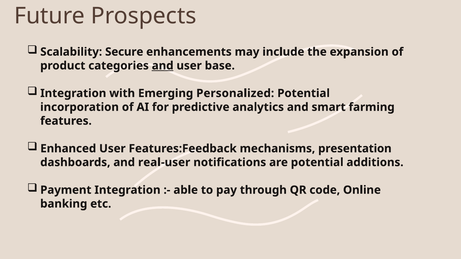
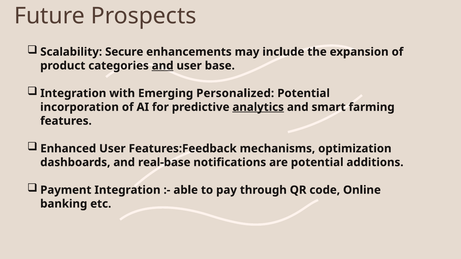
analytics underline: none -> present (258, 107)
presentation: presentation -> optimization (355, 149)
real-user: real-user -> real-base (164, 163)
